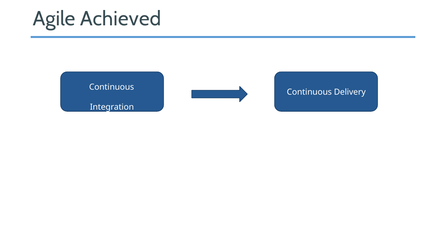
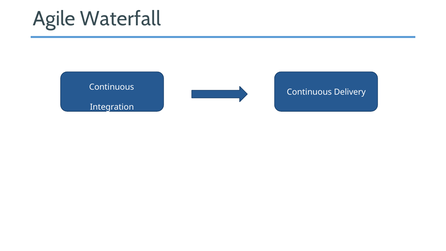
Achieved: Achieved -> Waterfall (121, 19)
